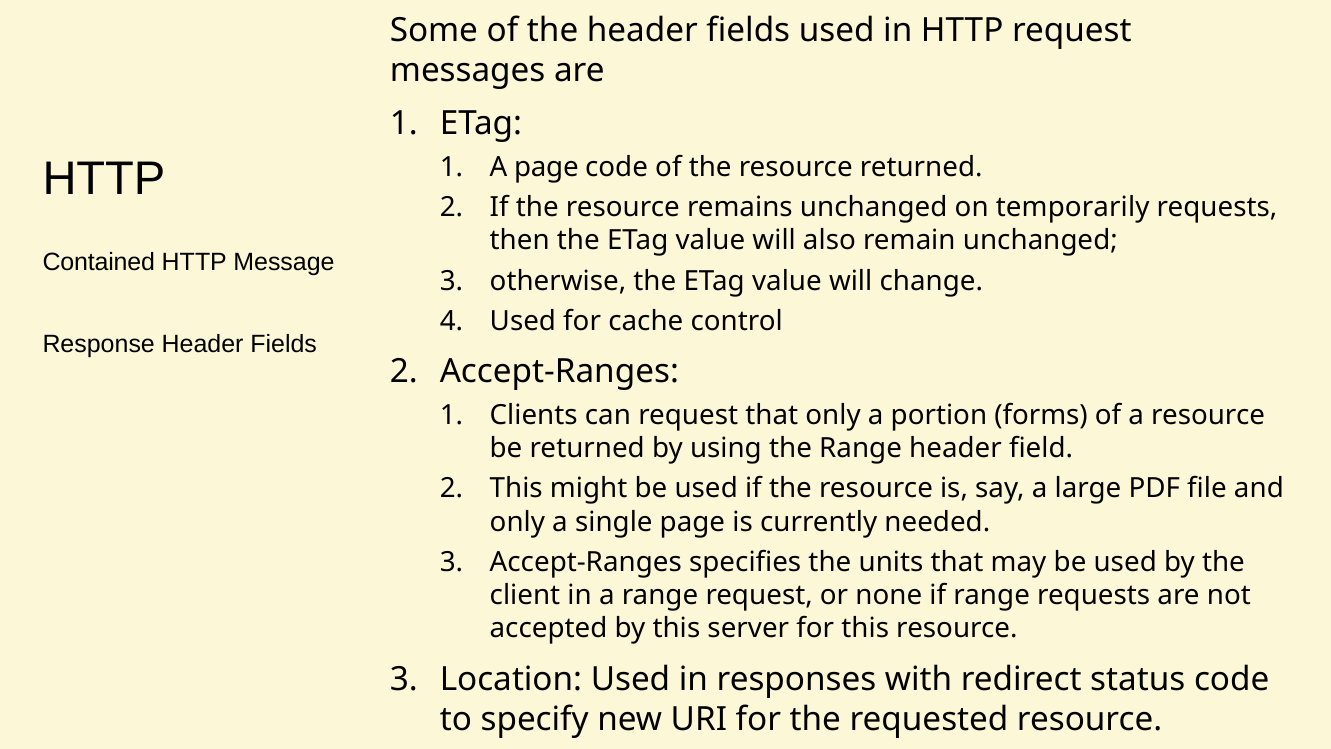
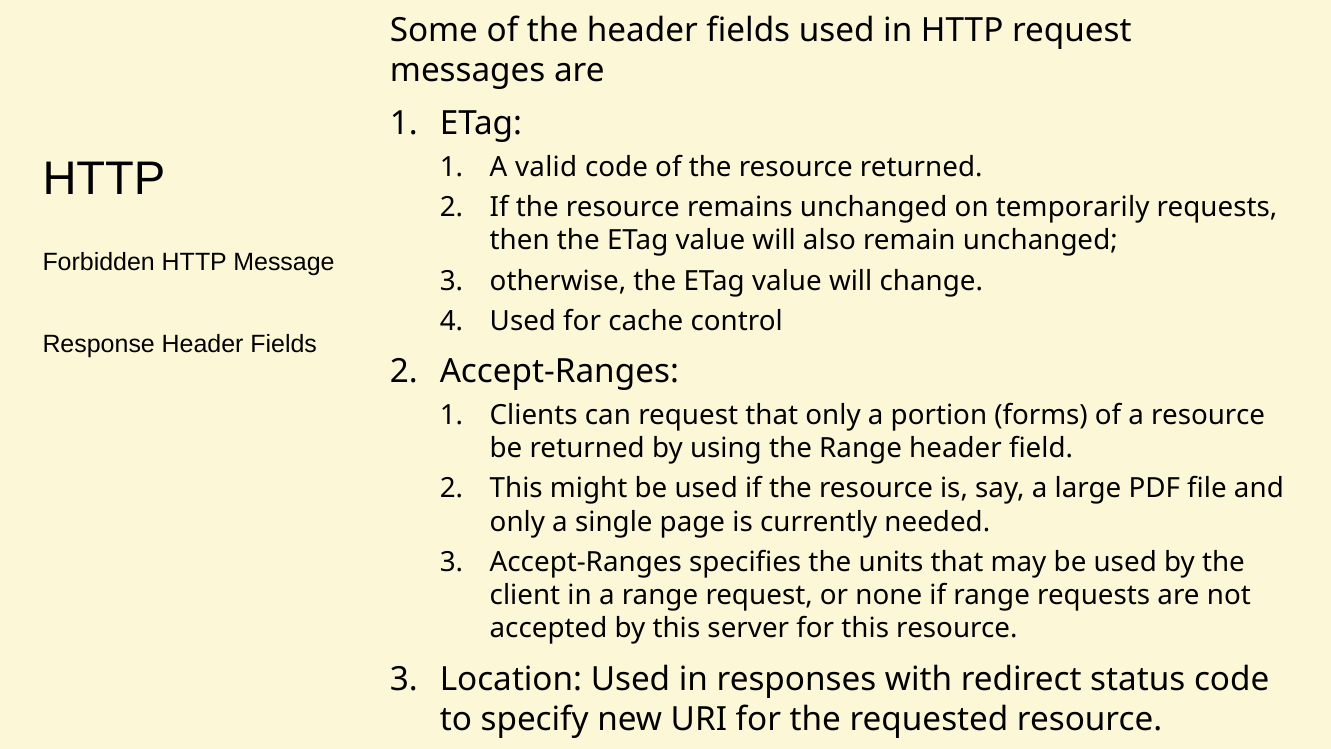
A page: page -> valid (546, 167)
Contained: Contained -> Forbidden (99, 262)
